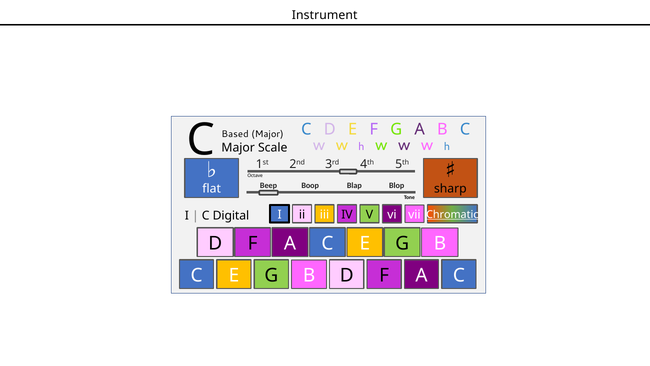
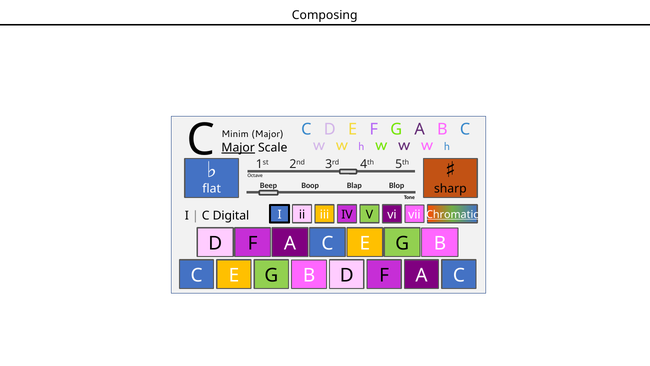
Instrument: Instrument -> Composing (325, 15)
Based: Based -> Minim (235, 134)
Major underline: none -> present (238, 148)
